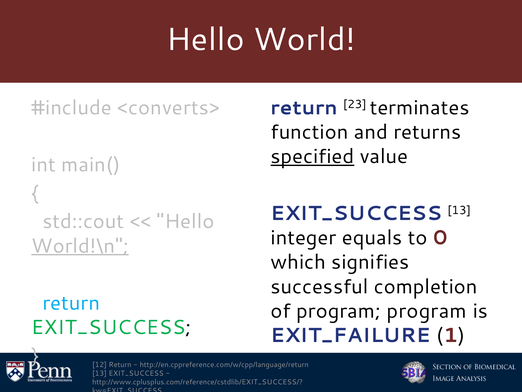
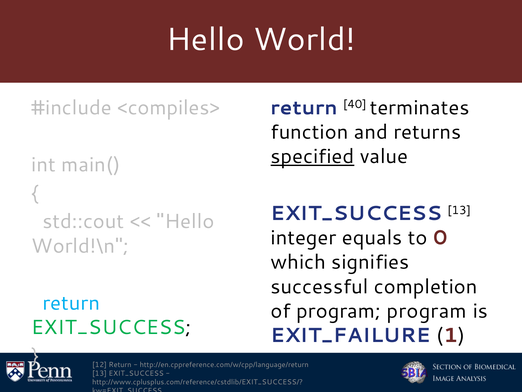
<converts>: <converts> -> <compiles> (169, 108)
23: 23 -> 40 (355, 104)
World!\n underline: present -> none (80, 246)
